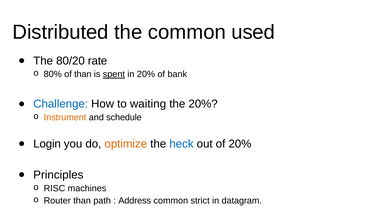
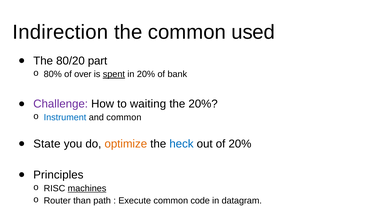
Distributed: Distributed -> Indirection (60, 32)
rate: rate -> part (98, 61)
of than: than -> over (83, 74)
Challenge colour: blue -> purple (61, 104)
Instrument colour: orange -> blue (65, 118)
and schedule: schedule -> common (124, 118)
Login: Login -> State (47, 144)
machines underline: none -> present (87, 189)
Address: Address -> Execute (135, 201)
strict: strict -> code (200, 201)
